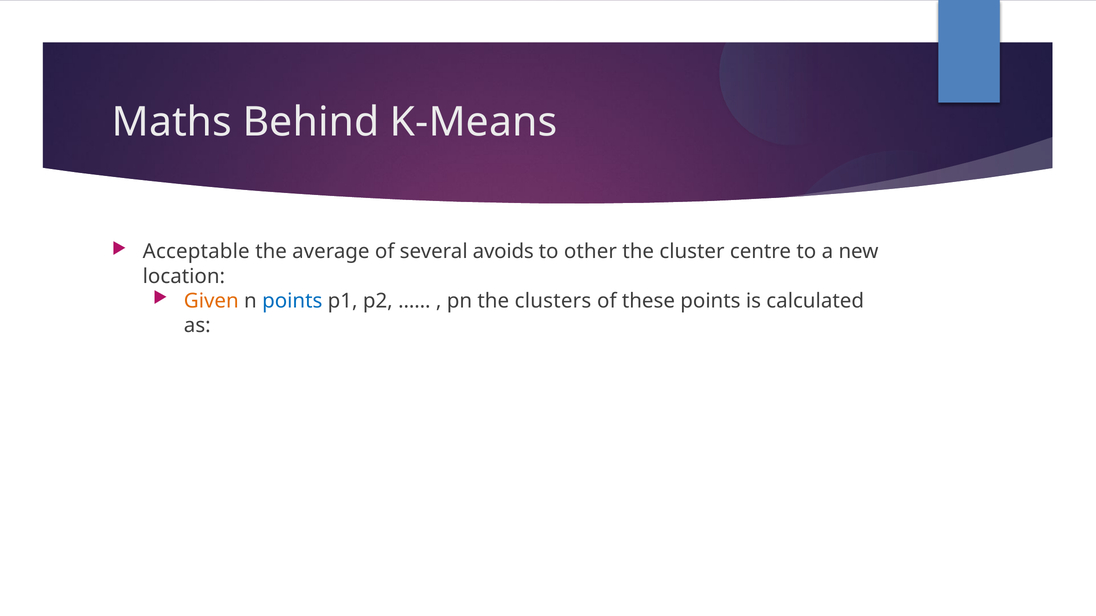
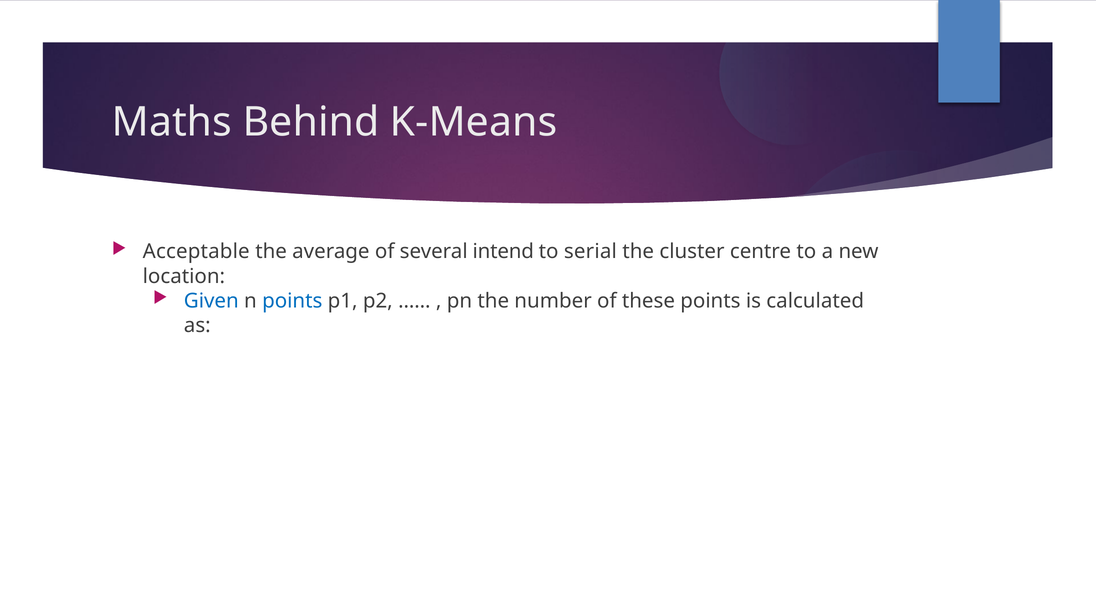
avoids: avoids -> intend (503, 252)
other: other -> serial (590, 252)
Given colour: orange -> blue (211, 301)
clusters: clusters -> number (553, 301)
